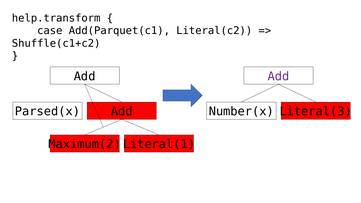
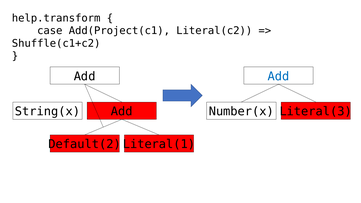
Add(Parquet(c1: Add(Parquet(c1 -> Add(Project(c1 (119, 31)
Add colour: purple -> blue (279, 76)
Parsed(x: Parsed(x -> String(x (47, 111)
Maximum(2: Maximum(2 -> Default(2 (85, 144)
